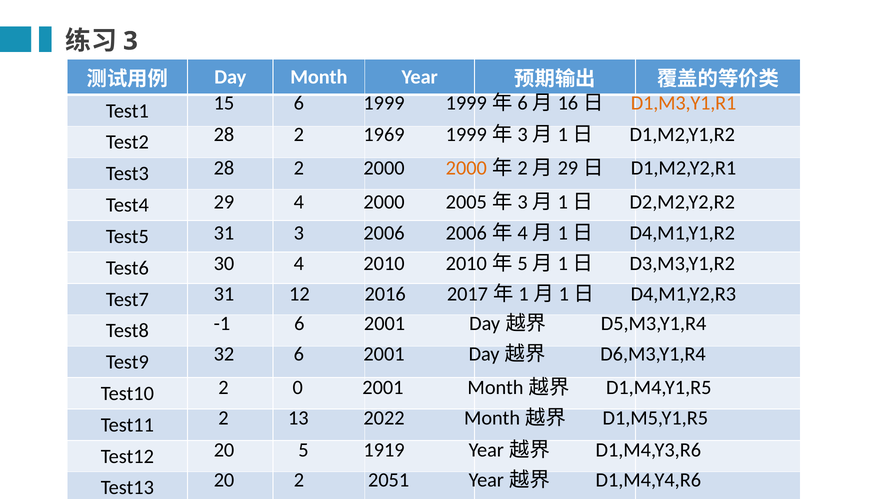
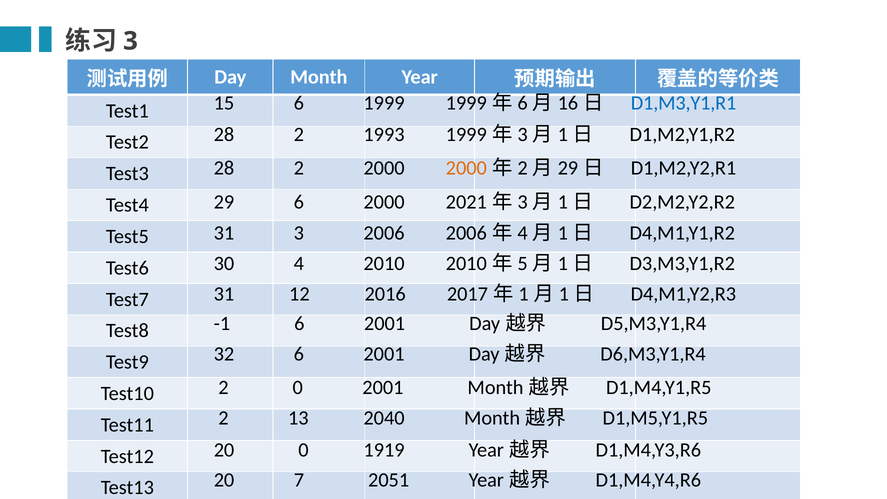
D1,M3,Y1,R1 colour: orange -> blue (684, 103)
1969: 1969 -> 1993 (384, 134)
29 4: 4 -> 6 (299, 202)
2005: 2005 -> 2021 (466, 202)
2022: 2022 -> 2040 (384, 418)
20 5: 5 -> 0 (303, 450)
20 2: 2 -> 7 (299, 480)
